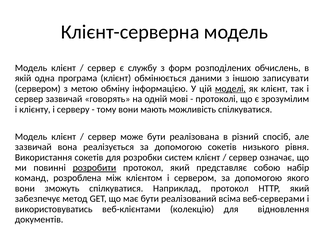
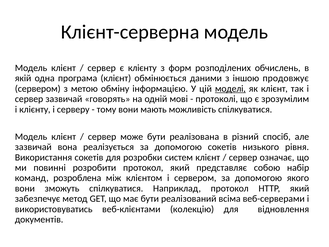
є службу: службу -> клієнту (142, 68)
записувати: записувати -> продовжує (286, 78)
розробити underline: present -> none (94, 168)
